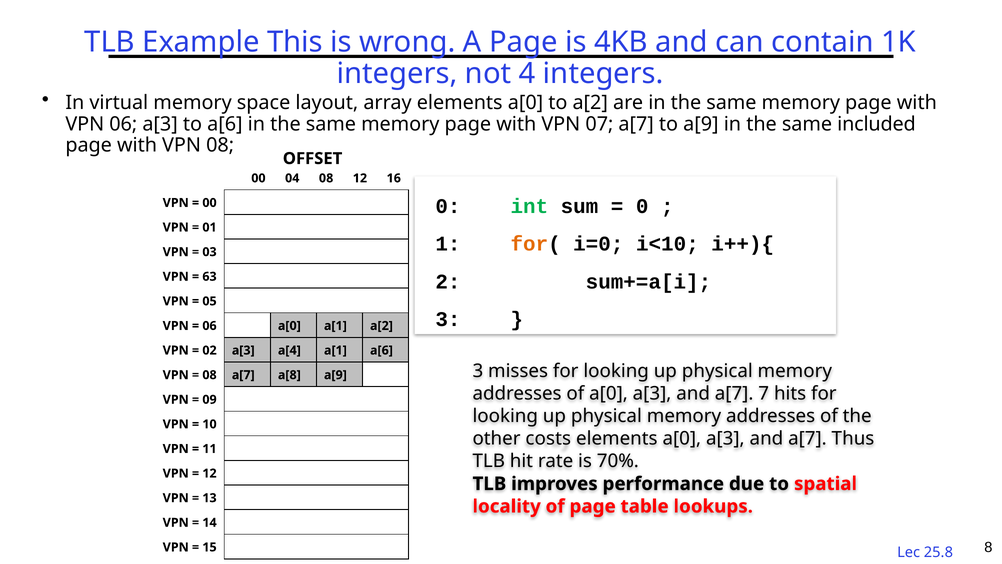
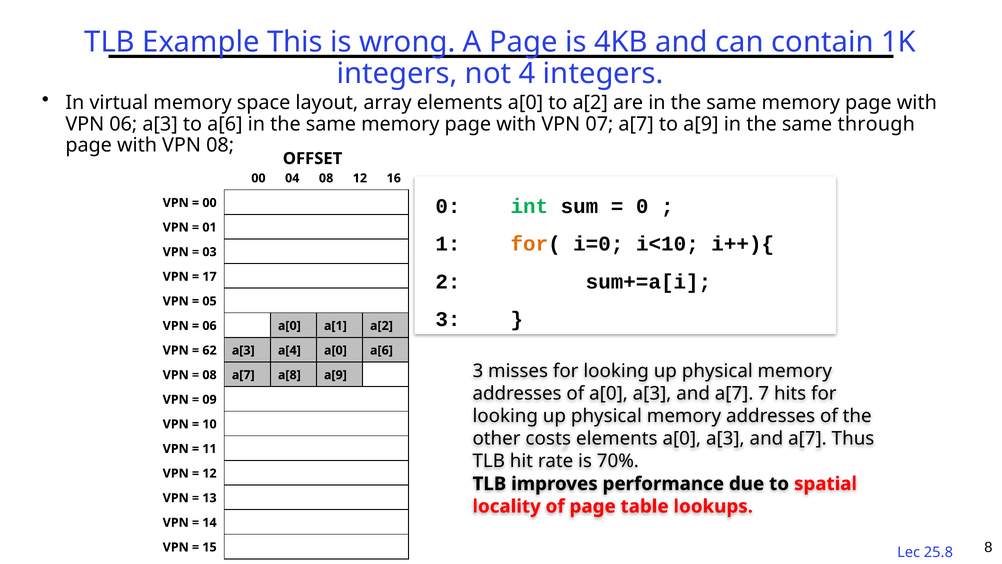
included: included -> through (876, 124)
63: 63 -> 17 (210, 276)
02: 02 -> 62 (210, 350)
a[4 a[1: a[1 -> a[0 (335, 350)
